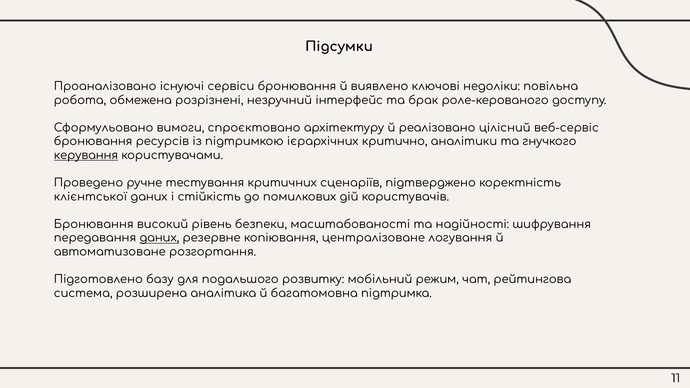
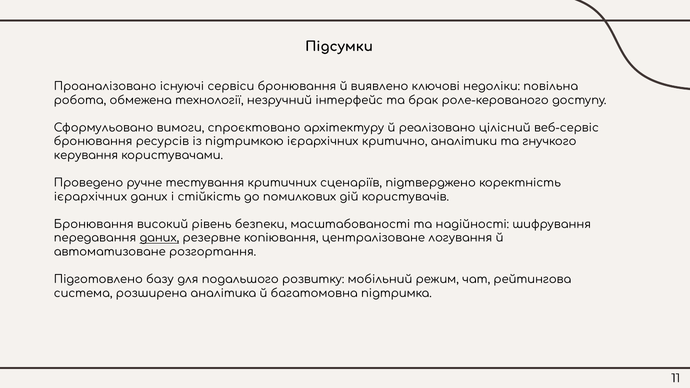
розрізнені: розрізнені -> технології (209, 100)
керування underline: present -> none (86, 155)
клієнтської: клієнтської -> ієрархічних (90, 197)
